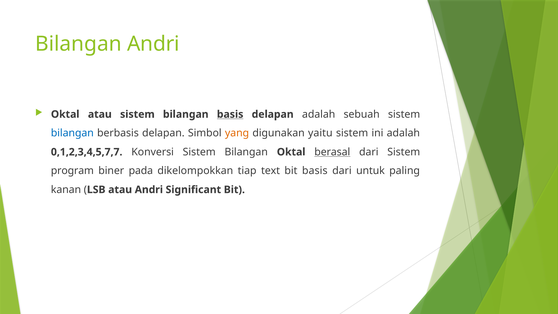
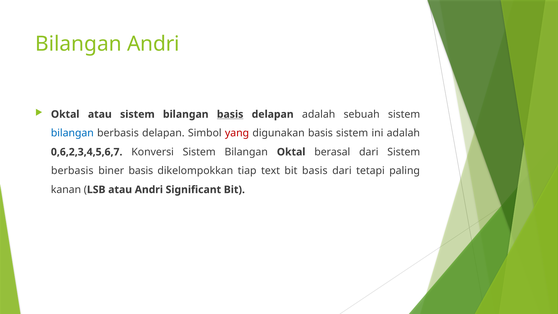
yang colour: orange -> red (237, 133)
digunakan yaitu: yaitu -> basis (320, 133)
0,1,2,3,4,5,7,7: 0,1,2,3,4,5,7,7 -> 0,6,2,3,4,5,6,7 (87, 152)
berasal underline: present -> none (332, 152)
program: program -> berbasis (72, 171)
biner pada: pada -> basis (141, 171)
untuk: untuk -> tetapi (370, 171)
